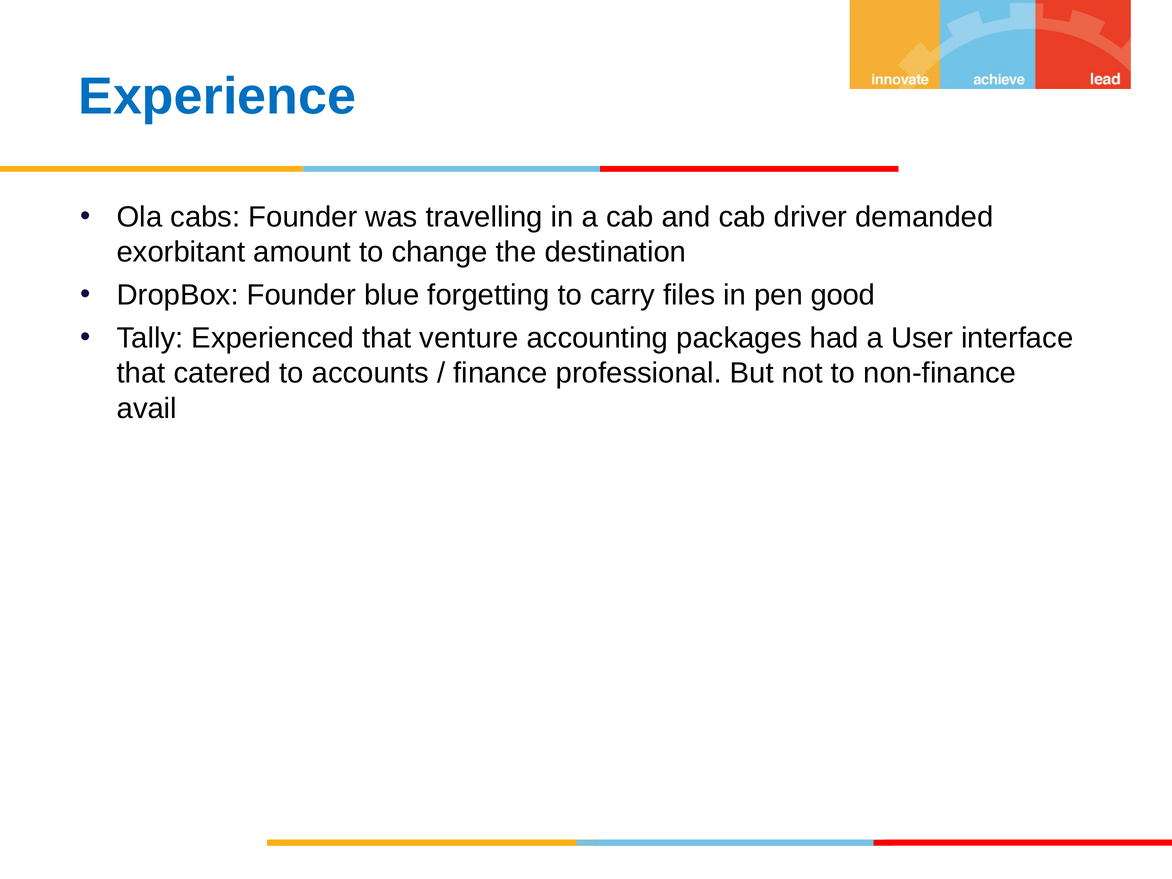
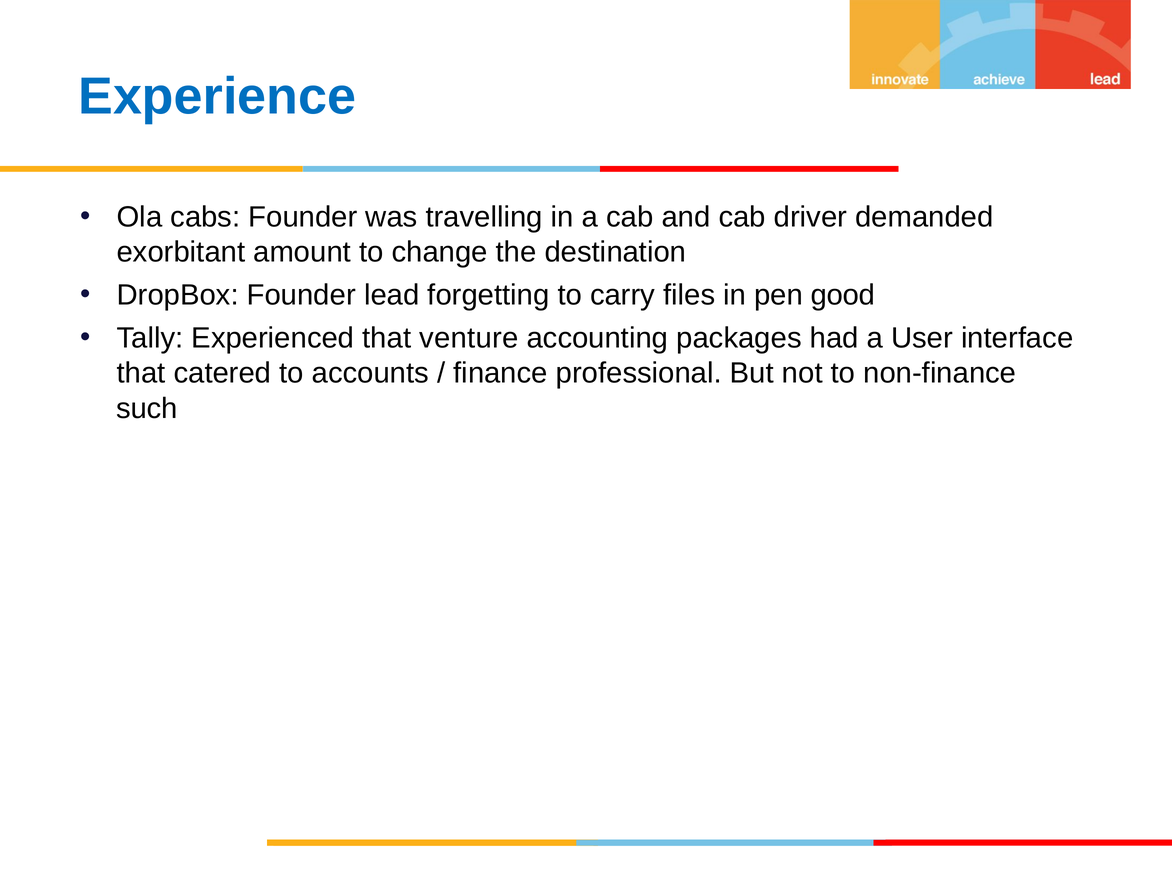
blue: blue -> lead (392, 295)
avail: avail -> such (147, 408)
